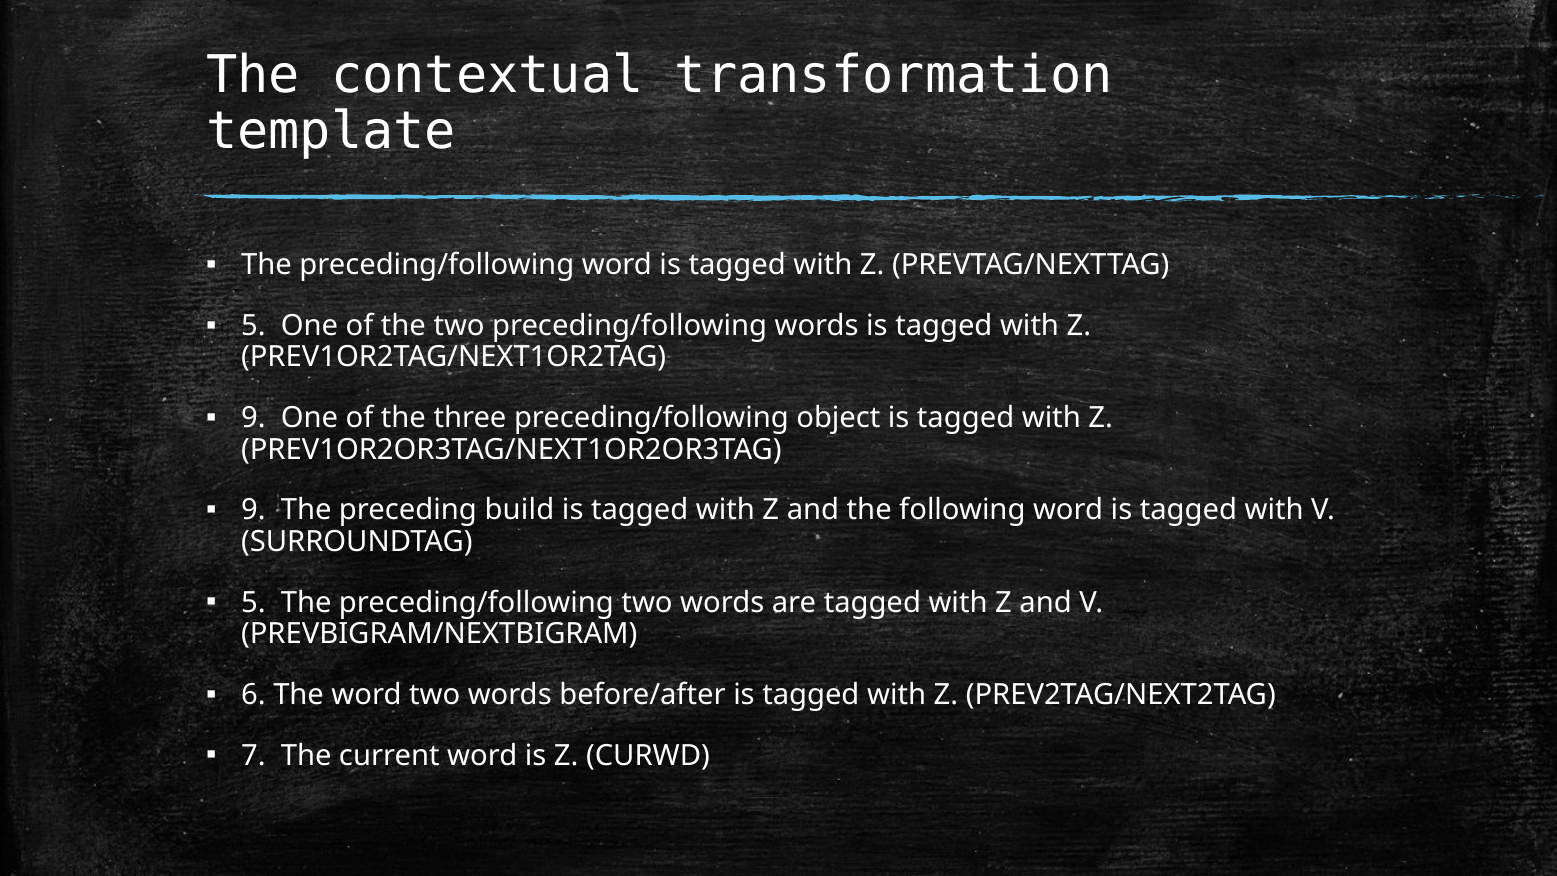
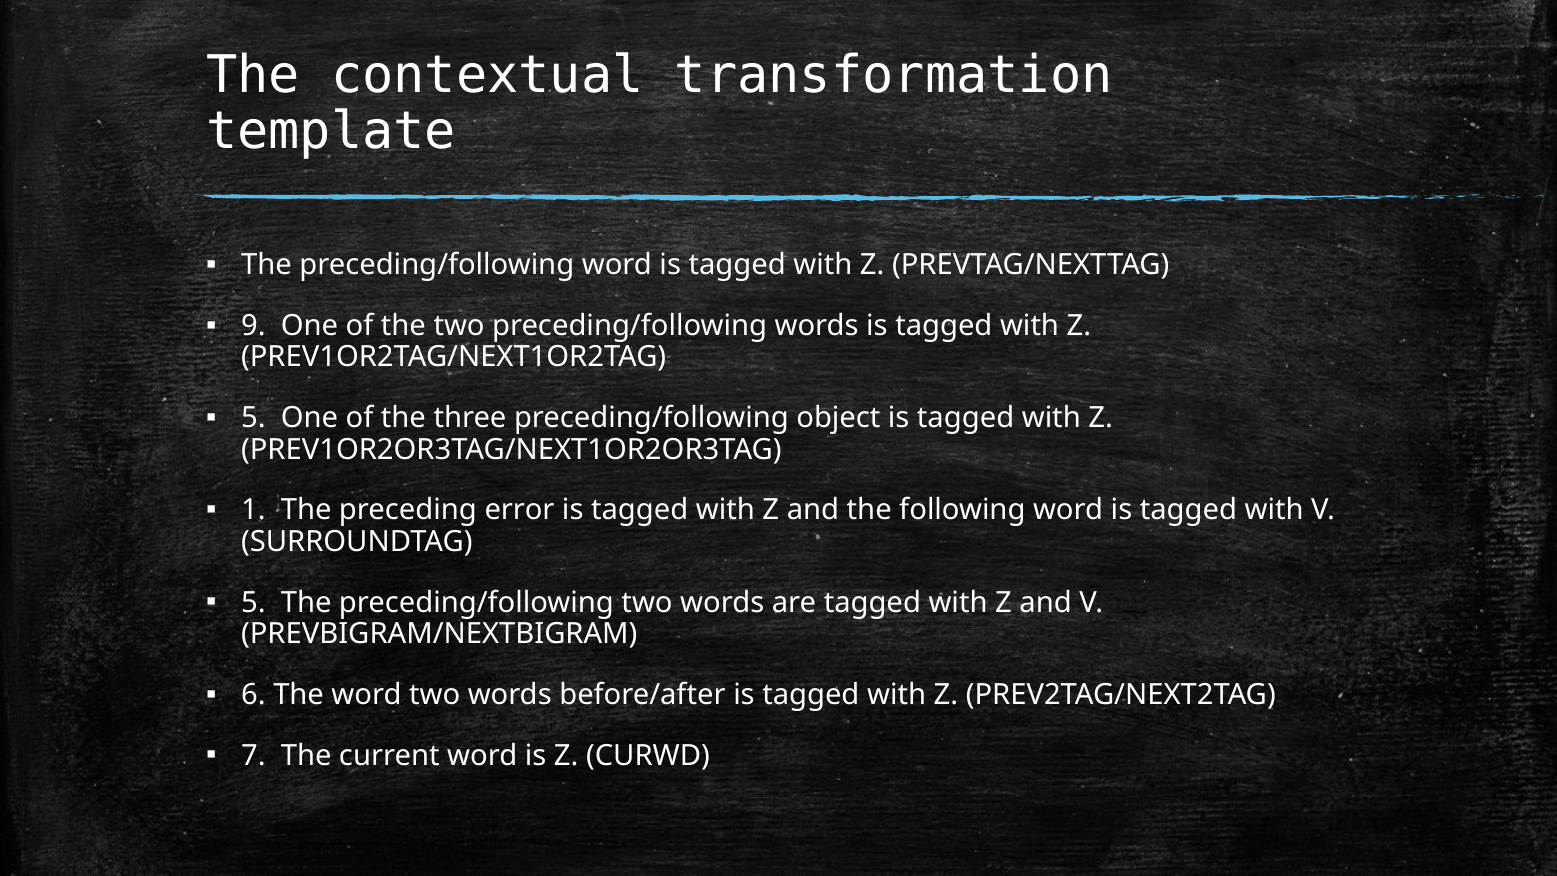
5: 5 -> 9 (253, 326)
9: 9 -> 5 (253, 418)
9: 9 -> 1 (253, 510)
build: build -> error (519, 510)
